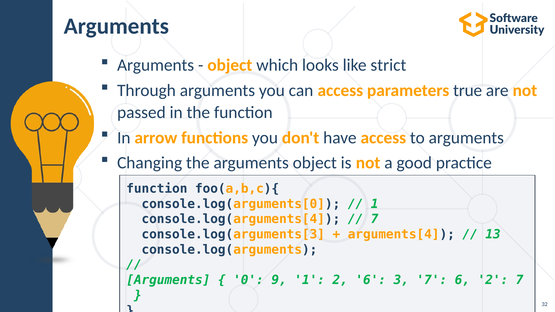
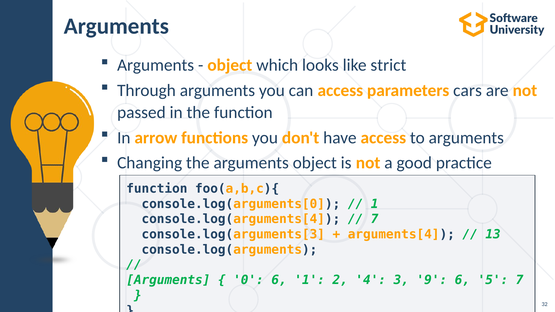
true: true -> cars (468, 91)
0 9: 9 -> 6 (279, 280)
2 6: 6 -> 4 (371, 280)
3 7: 7 -> 9 (432, 280)
6 2: 2 -> 5 (493, 280)
